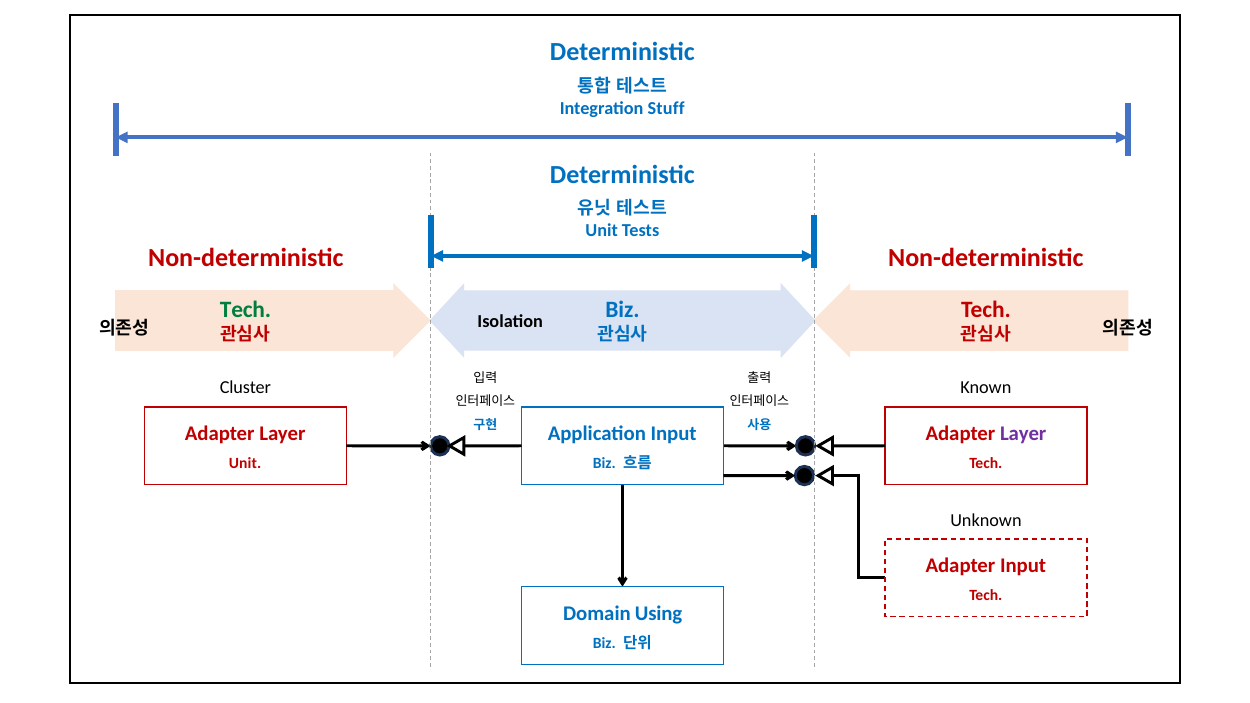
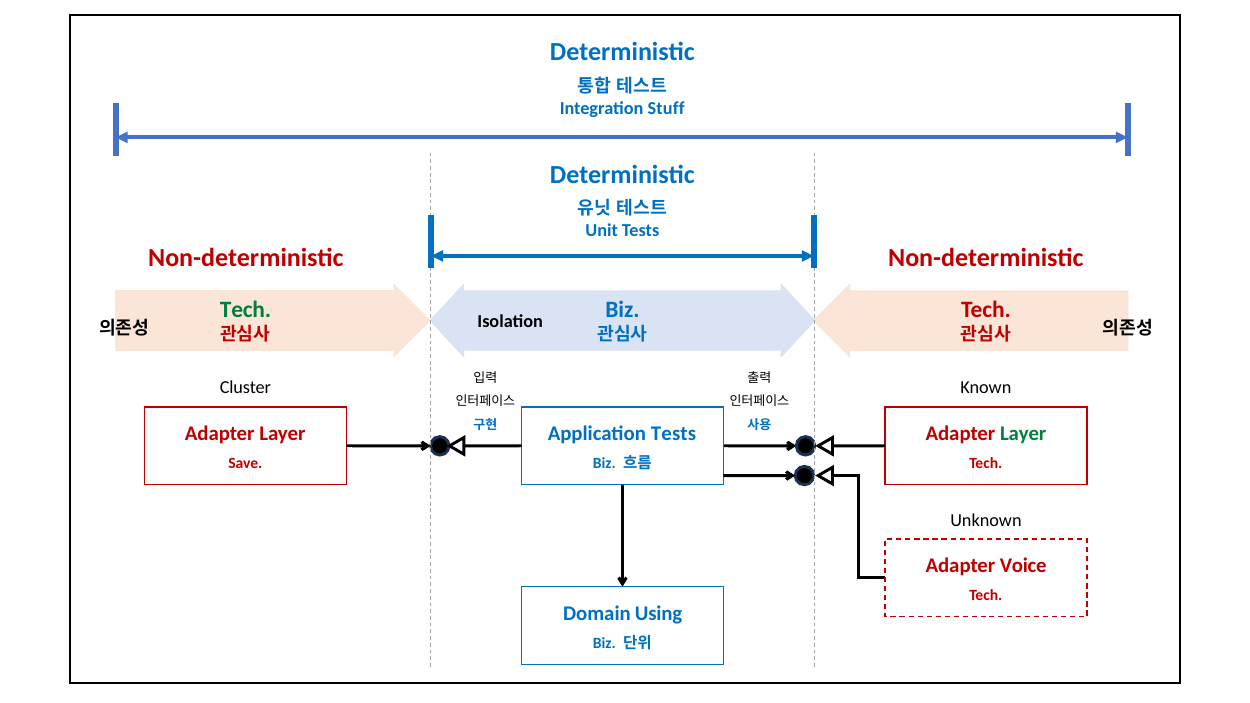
Application Input: Input -> Tests (673, 433)
Layer colour: purple -> green (1023, 433)
Unit: Unit -> Save (245, 464)
Adapter Input: Input -> Voice (1023, 566)
